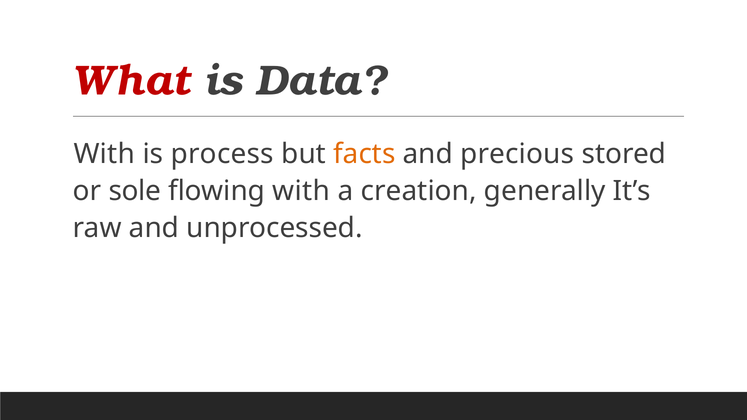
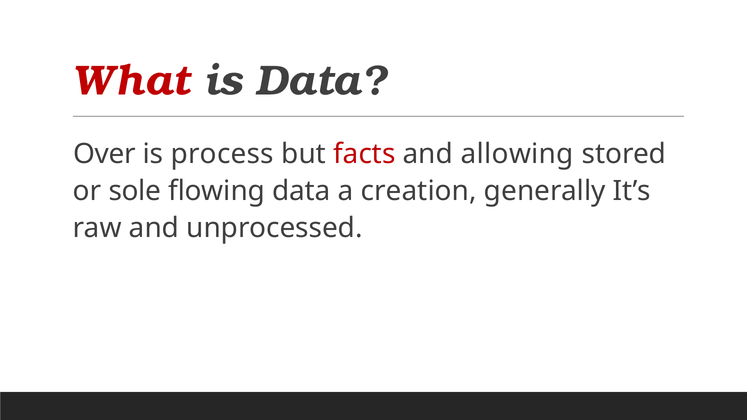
With: With -> Over (105, 154)
facts colour: orange -> red (364, 154)
precious: precious -> allowing (517, 154)
flowing with: with -> data (301, 191)
